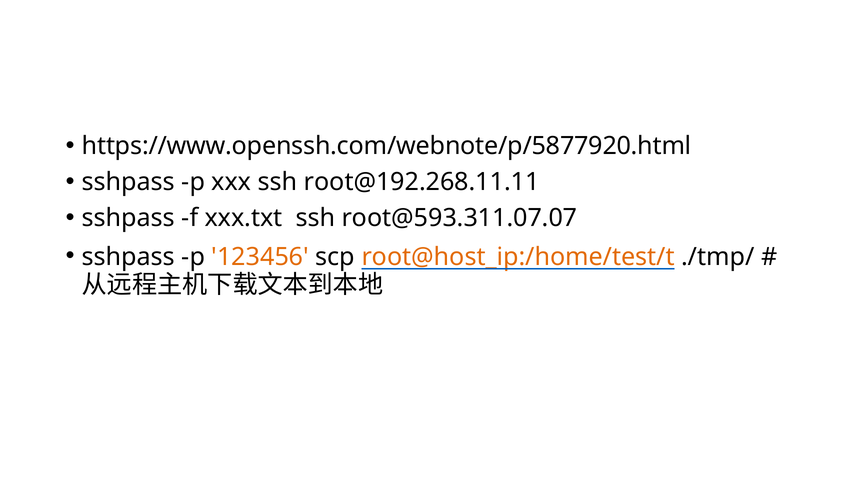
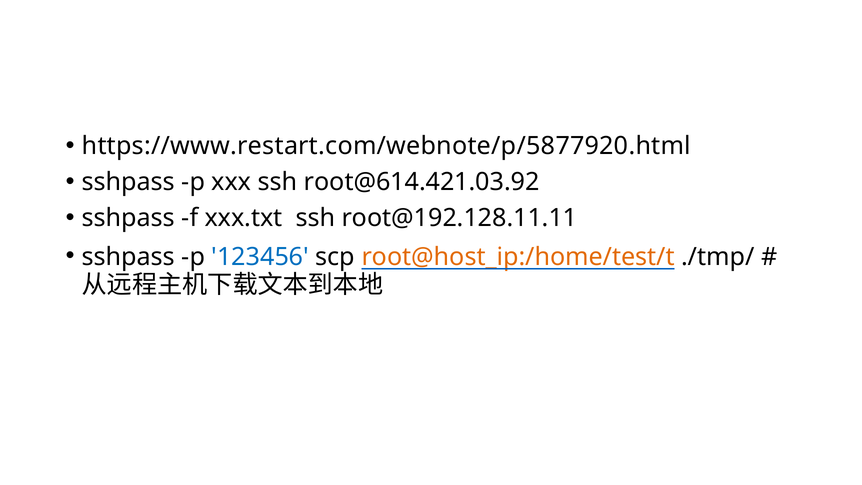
https://www.openssh.com/webnote/p/5877920.html: https://www.openssh.com/webnote/p/5877920.html -> https://www.restart.com/webnote/p/5877920.html (386, 146)
root@192.268.11.11: root@192.268.11.11 -> root@614.421.03.92 (422, 182)
root@593.311.07.07: root@593.311.07.07 -> root@192.128.11.11 (459, 218)
123456 colour: orange -> blue (260, 257)
